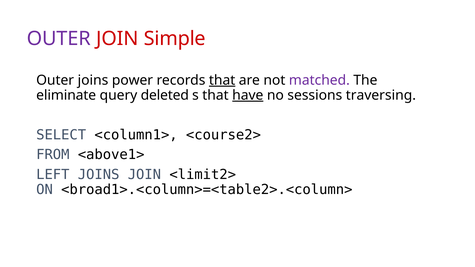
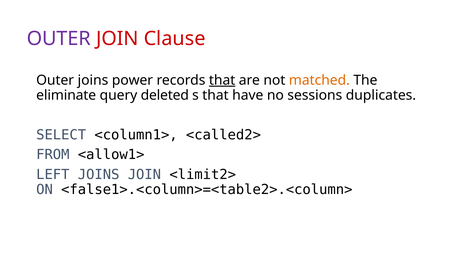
Simple: Simple -> Clause (175, 39)
matched colour: purple -> orange (319, 80)
have underline: present -> none (248, 95)
traversing: traversing -> duplicates (381, 95)
<course2>: <course2> -> <called2> (223, 135)
<above1>: <above1> -> <allow1> (111, 155)
<broad1>.<column>=<table2>.<column>: <broad1>.<column>=<table2>.<column> -> <false1>.<column>=<table2>.<column> (207, 190)
